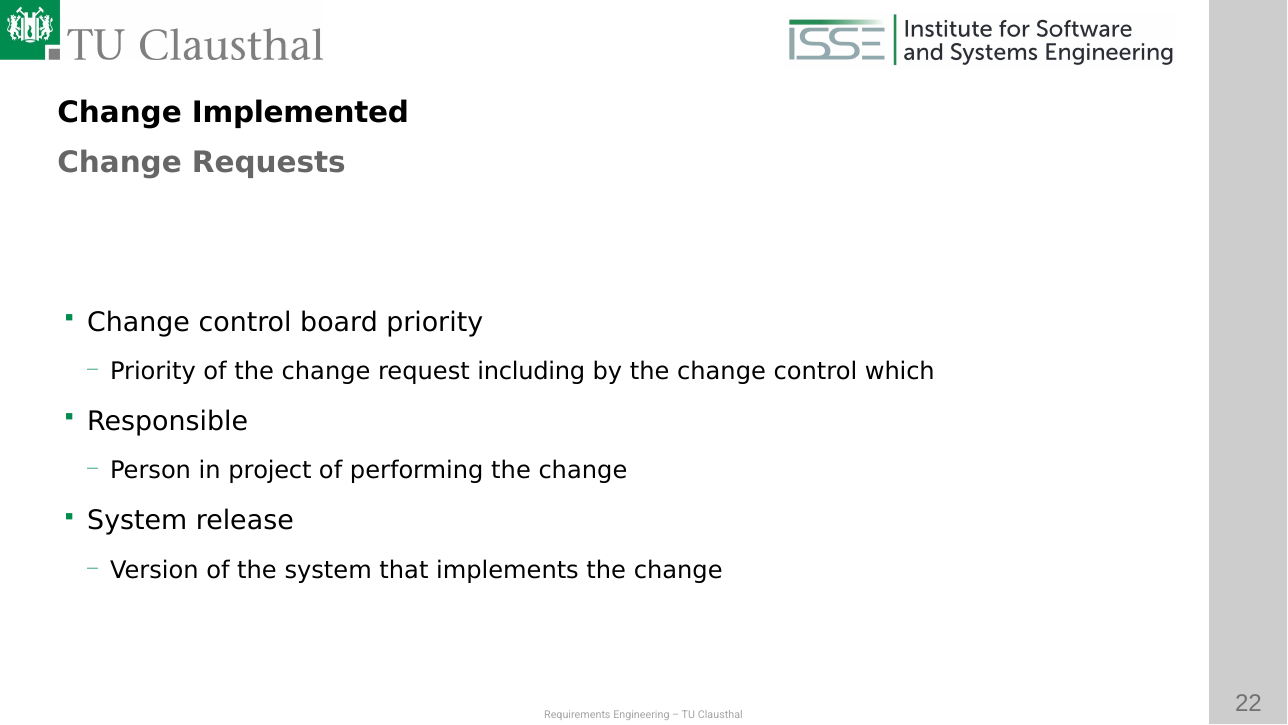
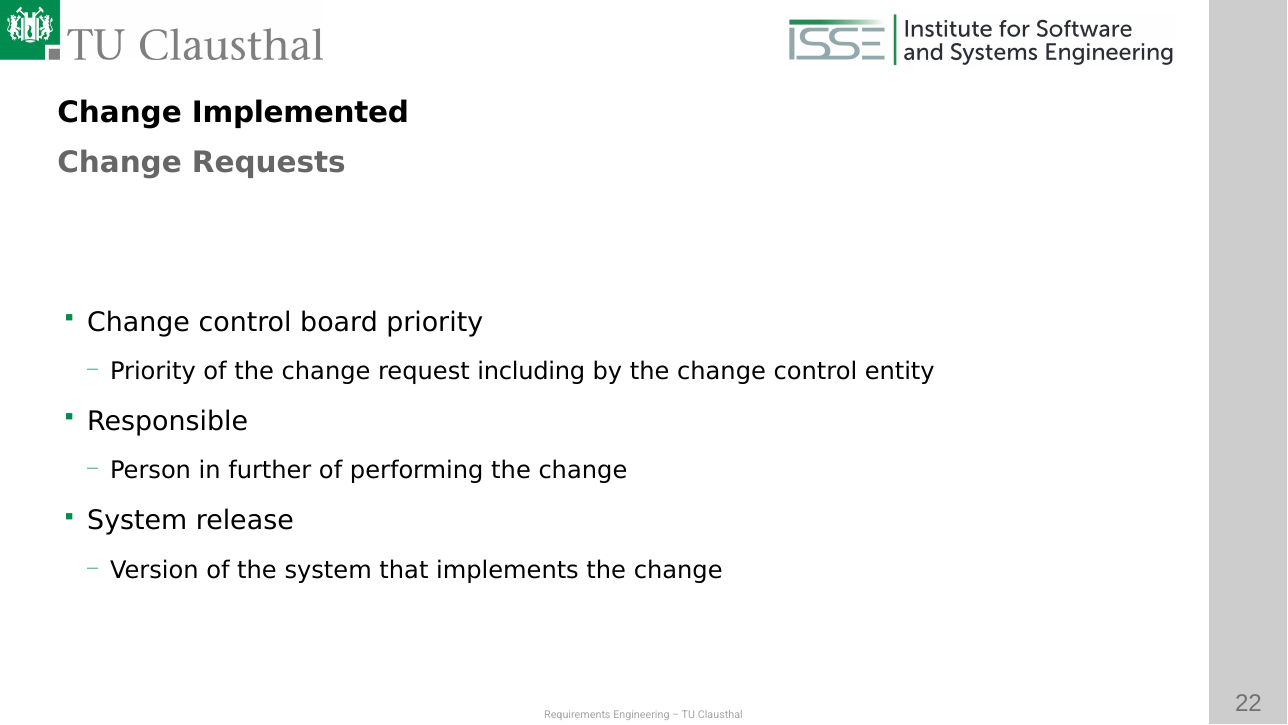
which: which -> entity (900, 371)
project: project -> further (270, 471)
